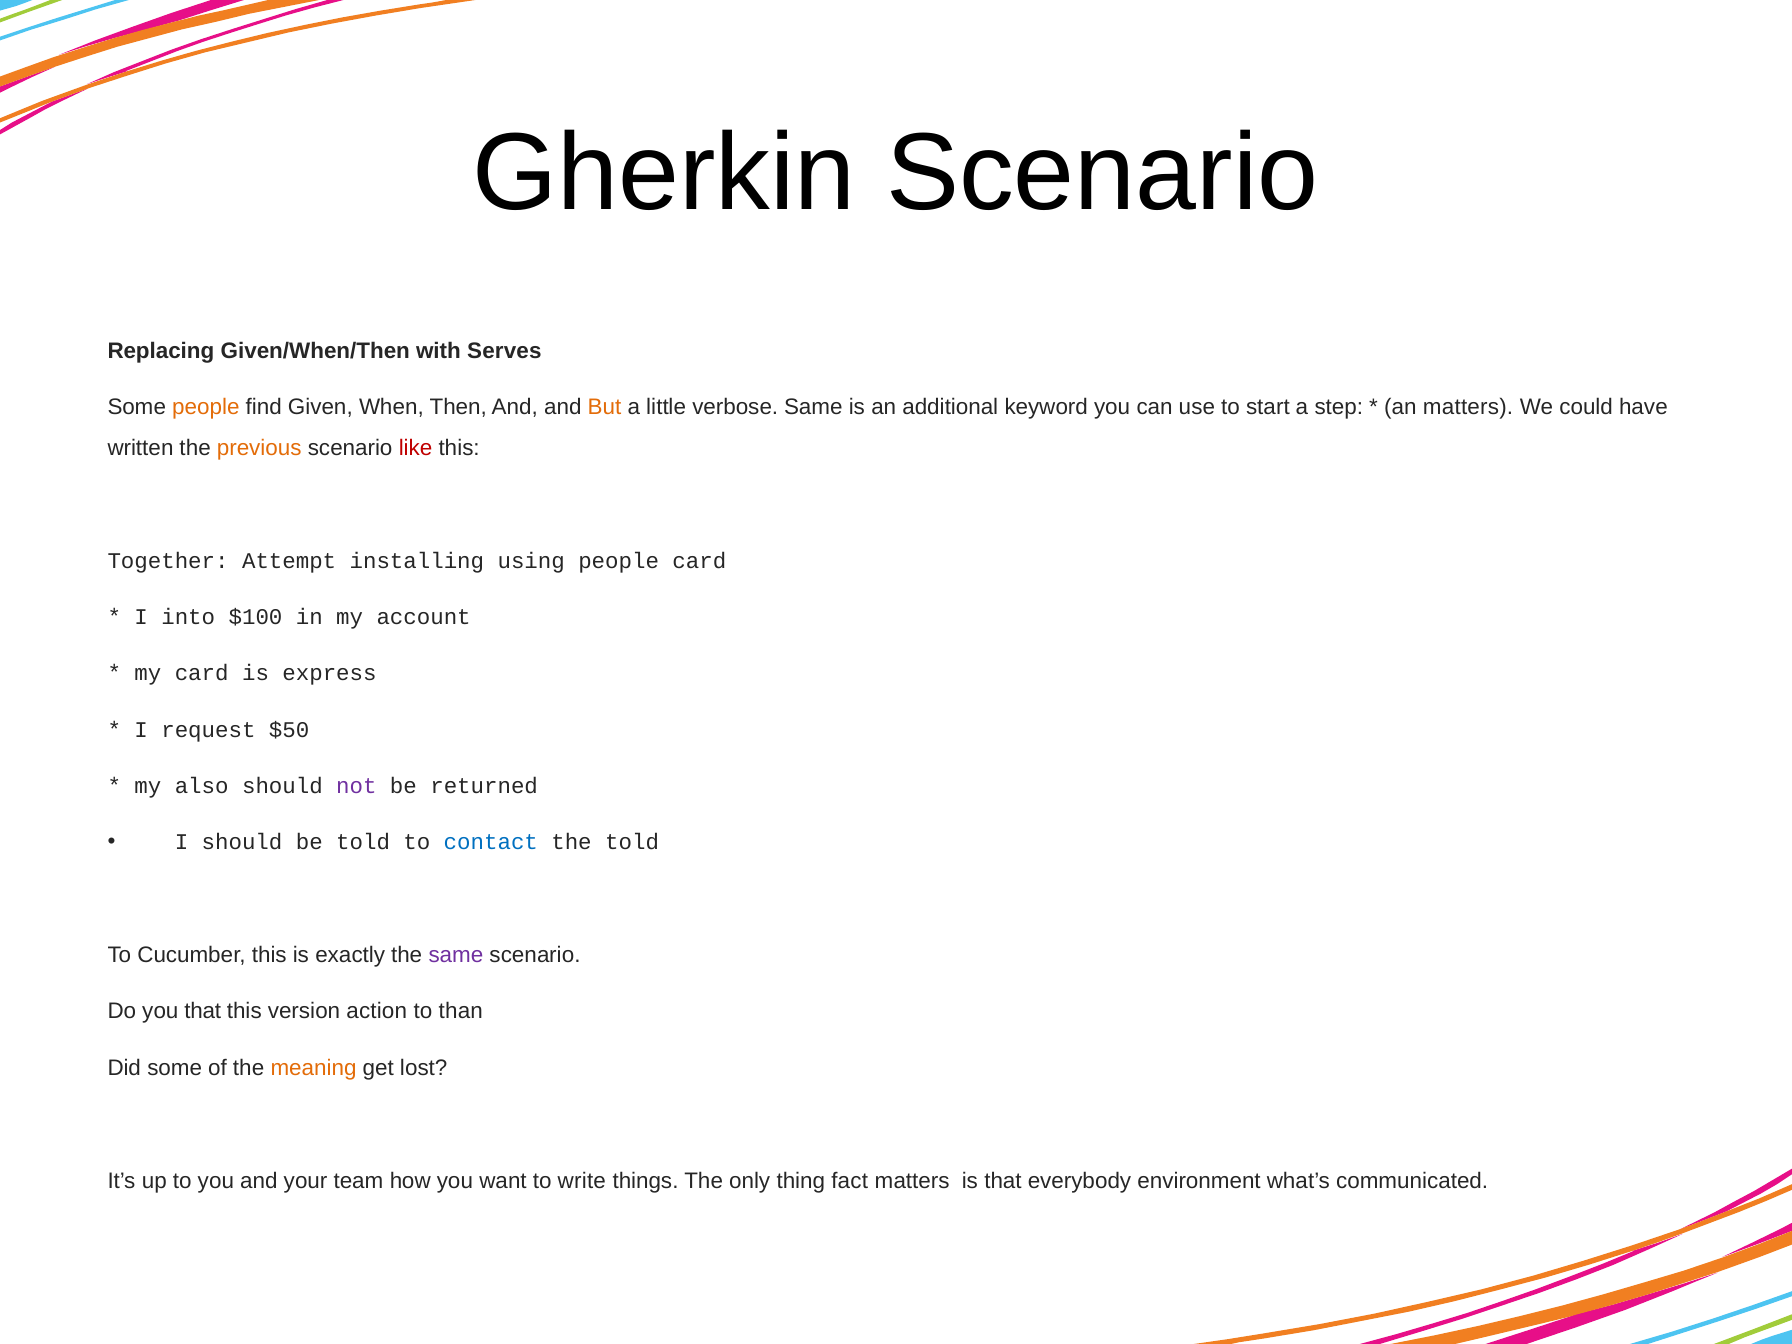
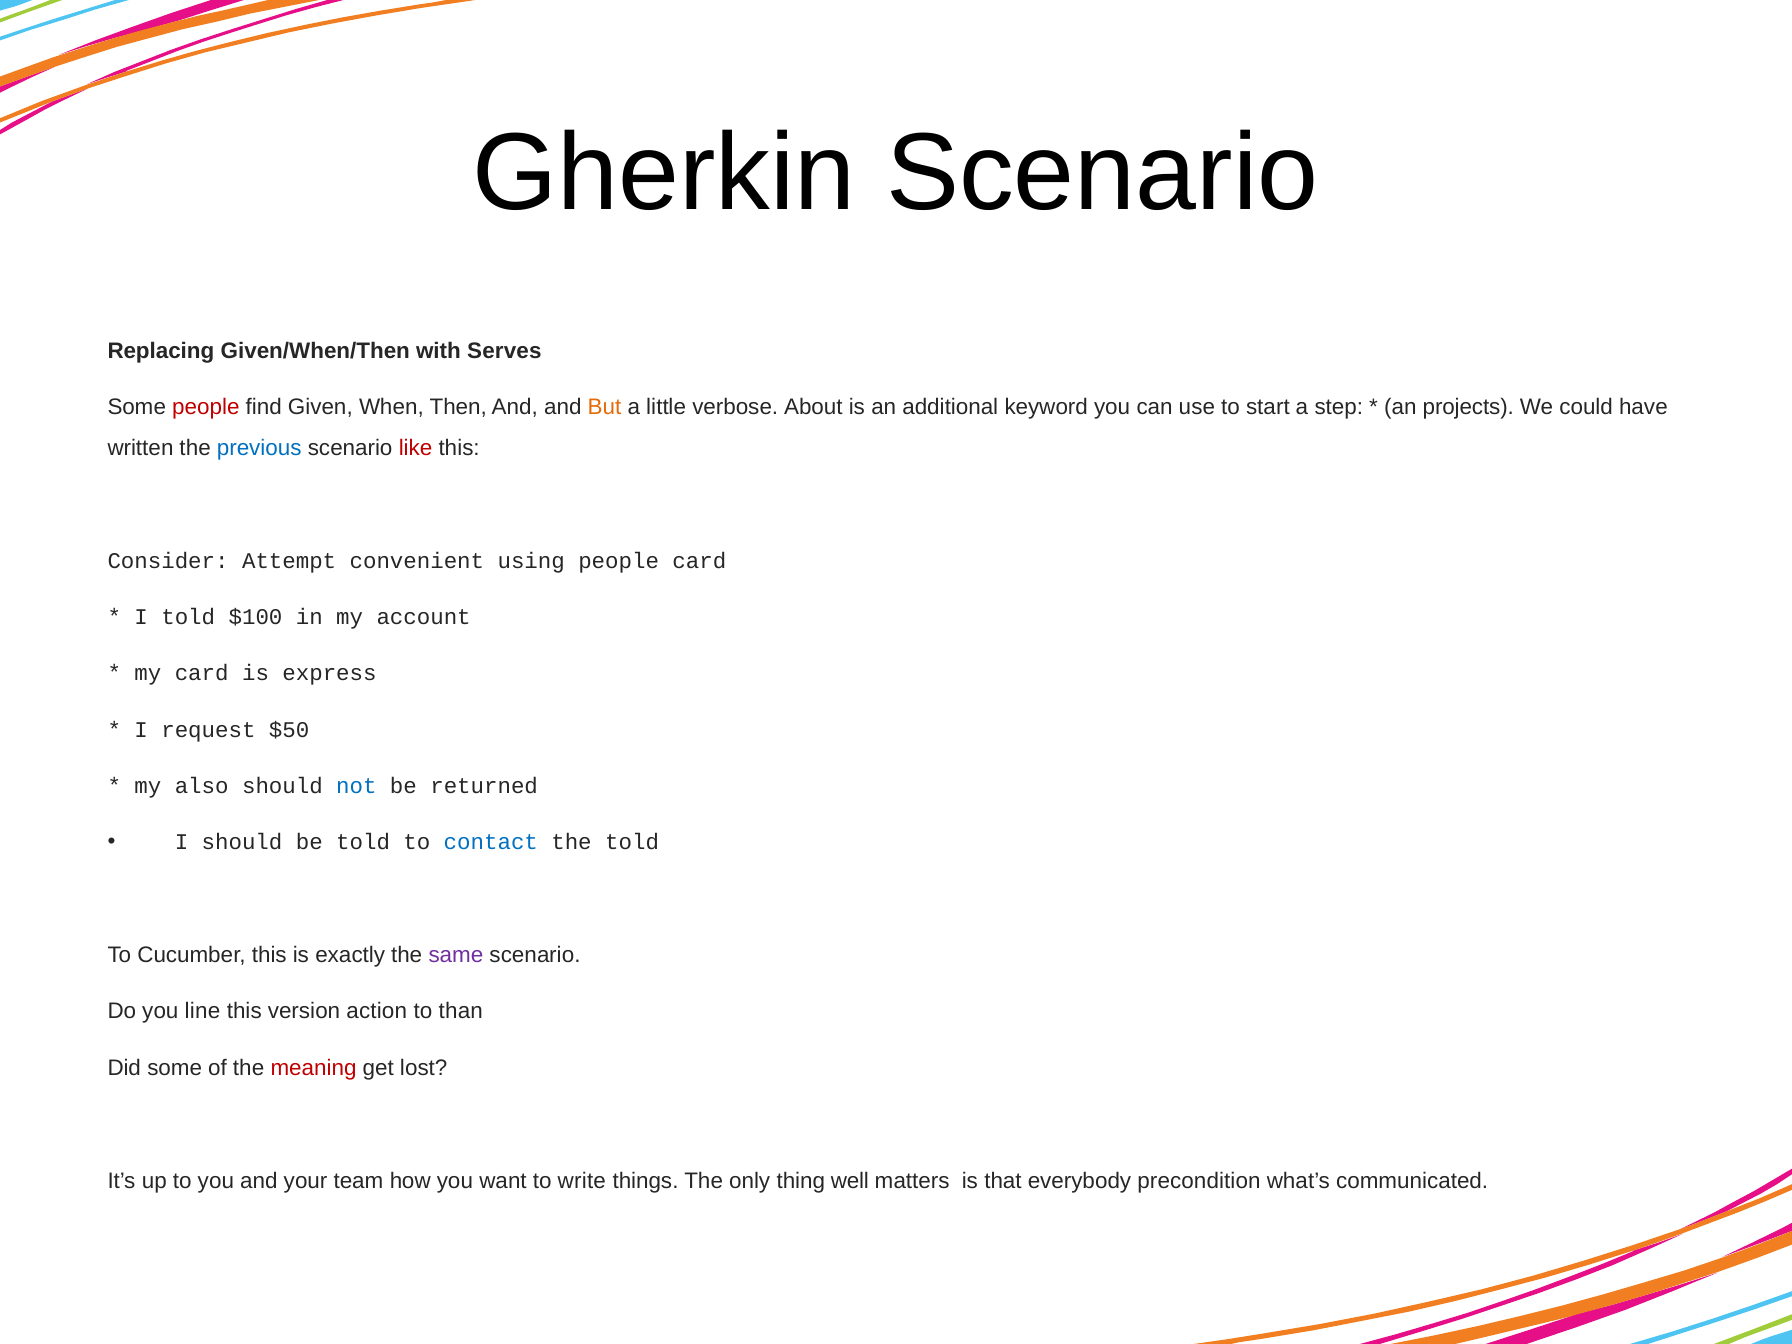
people colour: orange -> red (206, 407)
verbose Same: Same -> About (813, 407)
an matters: matters -> projects (1468, 407)
previous colour: orange -> blue (259, 448)
Together: Together -> Consider (168, 561)
installing: installing -> convenient (417, 561)
I into: into -> told (188, 617)
not colour: purple -> blue (356, 786)
you that: that -> line (202, 1012)
meaning colour: orange -> red (314, 1068)
fact: fact -> well (850, 1181)
environment: environment -> precondition (1199, 1181)
